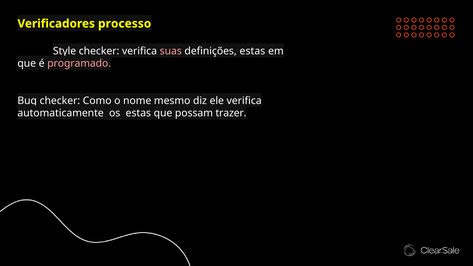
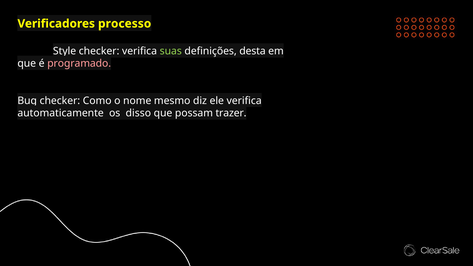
suas colour: pink -> light green (171, 51)
definições estas: estas -> desta (253, 51)
os estas: estas -> disso (138, 113)
